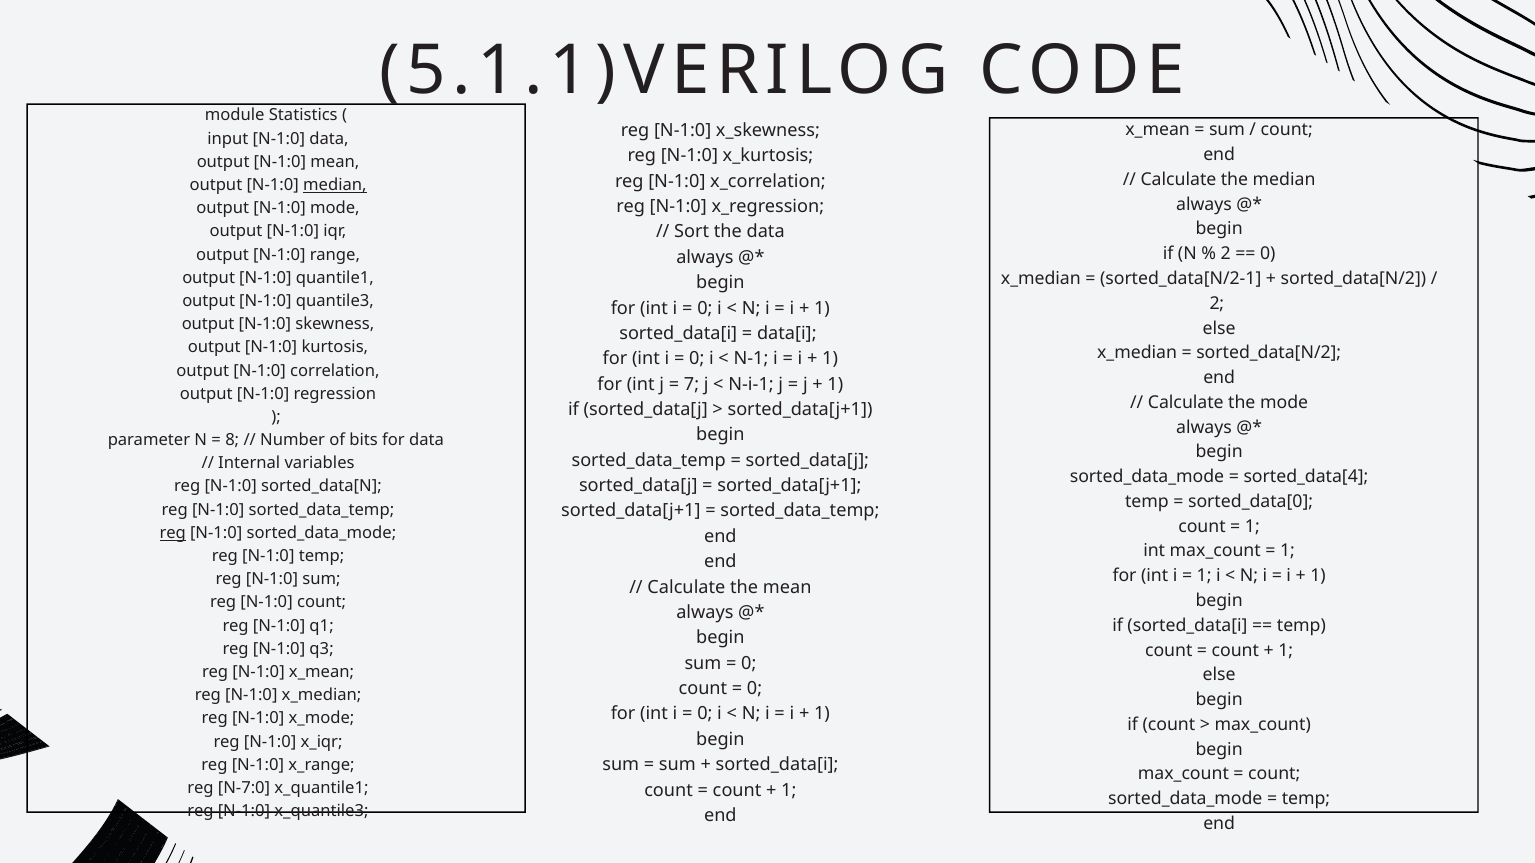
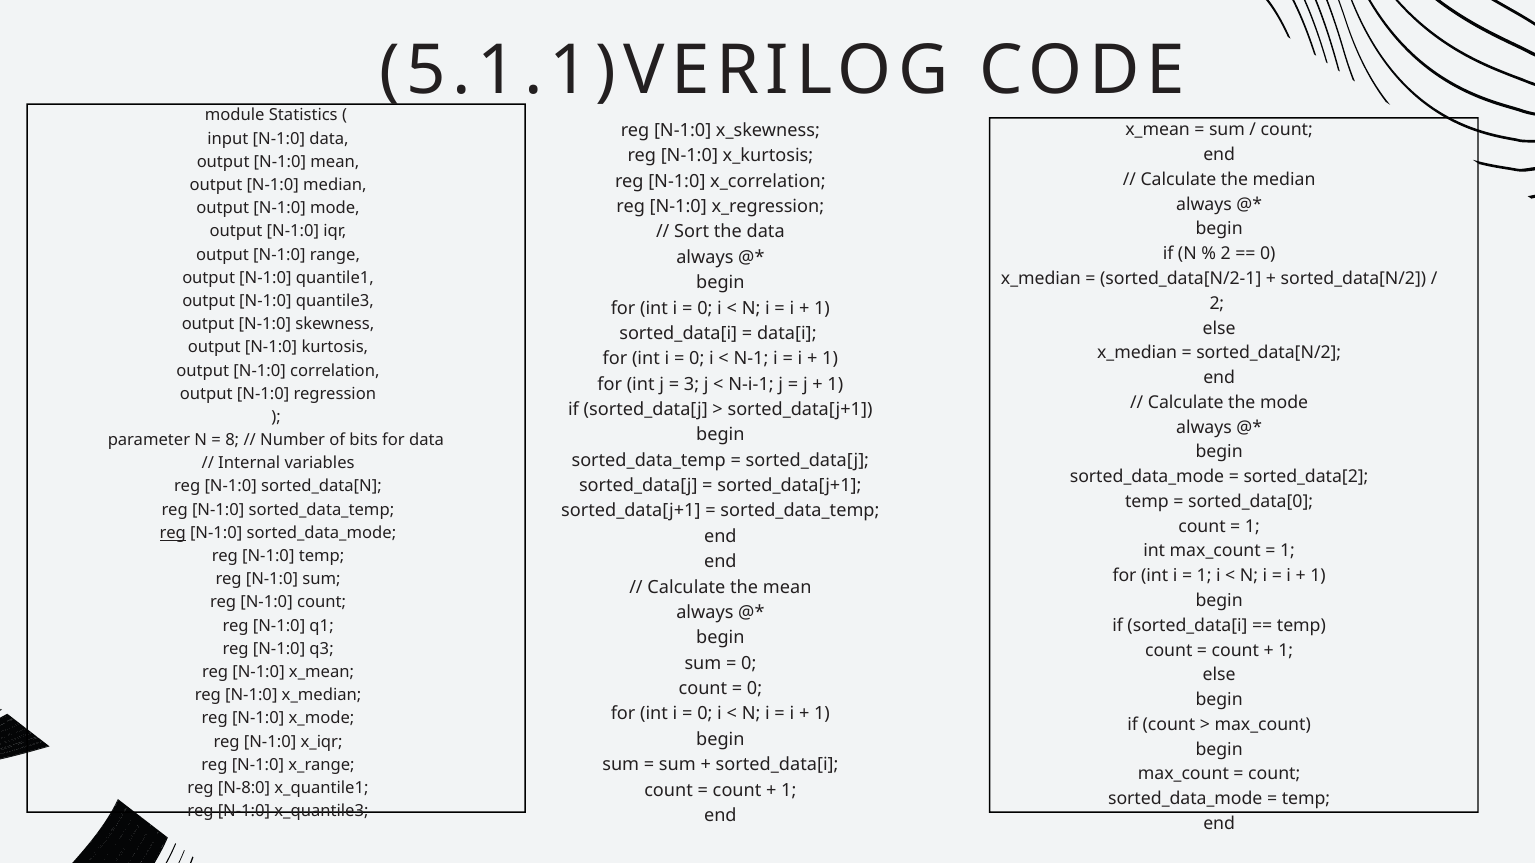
median underline: present -> none (335, 185)
7: 7 -> 3 (692, 384)
sorted_data[4: sorted_data[4 -> sorted_data[2 (1306, 477)
N-7:0: N-7:0 -> N-8:0 (244, 788)
